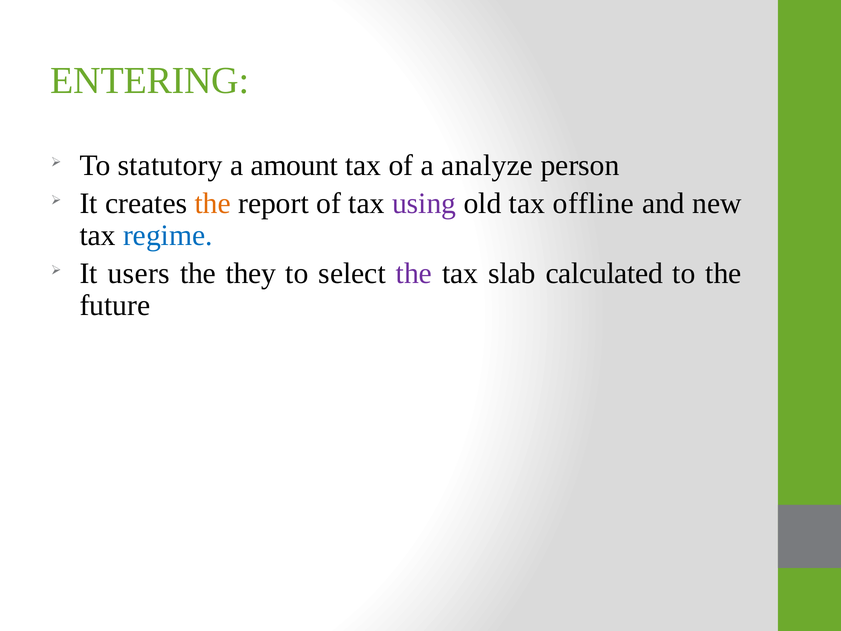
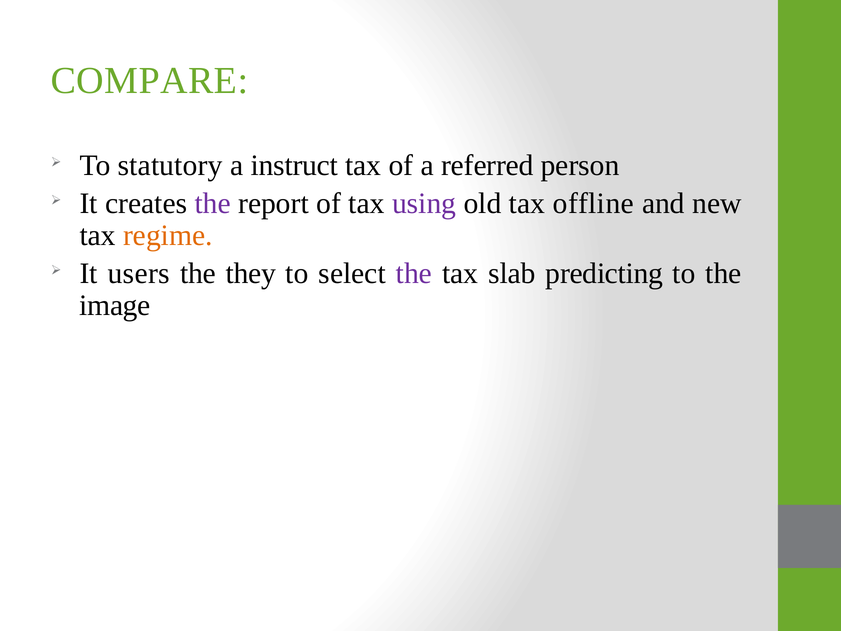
ENTERING: ENTERING -> COMPARE (149, 80)
amount: amount -> instruct (294, 165)
analyze: analyze -> referred (487, 165)
the colour: orange -> purple (213, 203)
regime colour: blue -> orange (168, 235)
calculated: calculated -> predicting (604, 273)
future: future -> image (115, 305)
